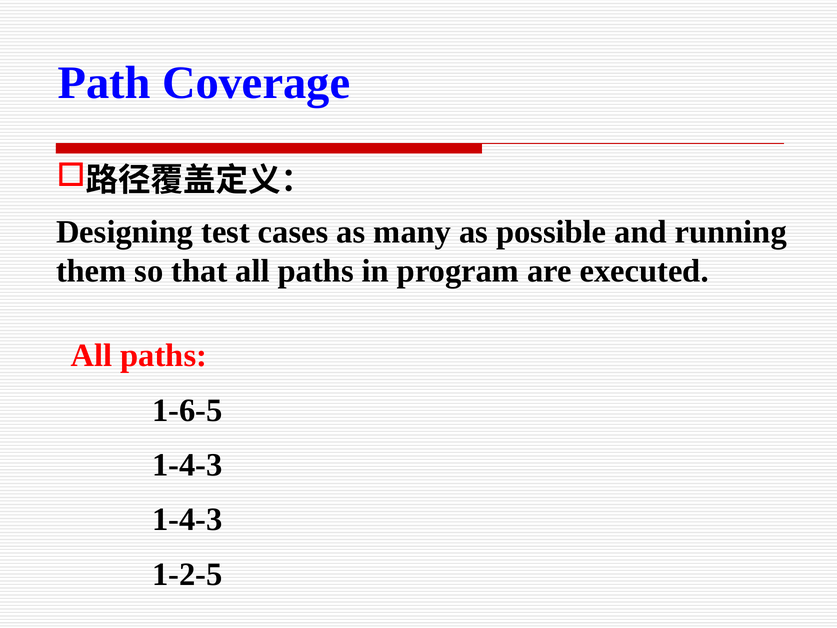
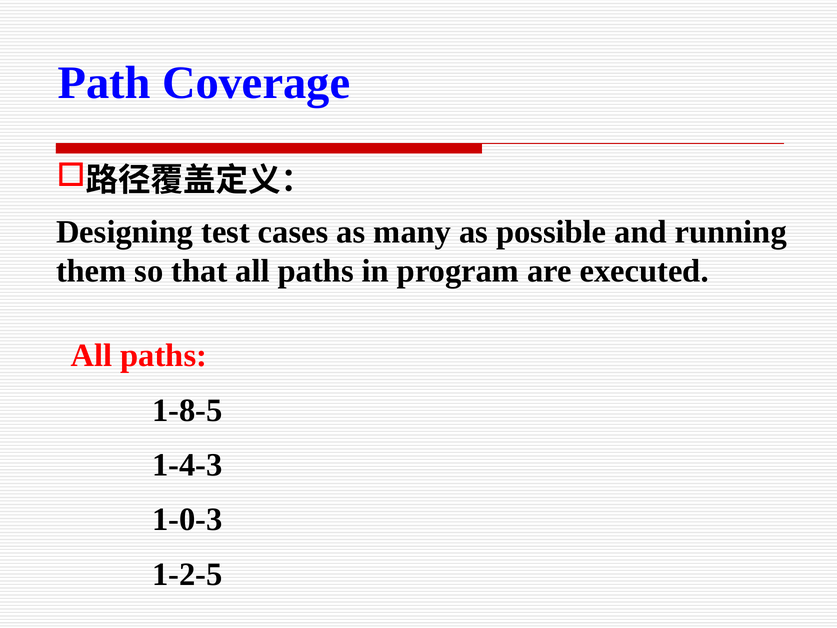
1-6-5: 1-6-5 -> 1-8-5 (187, 410)
1-4-3: 1-4-3 -> 1-0-3 (187, 519)
